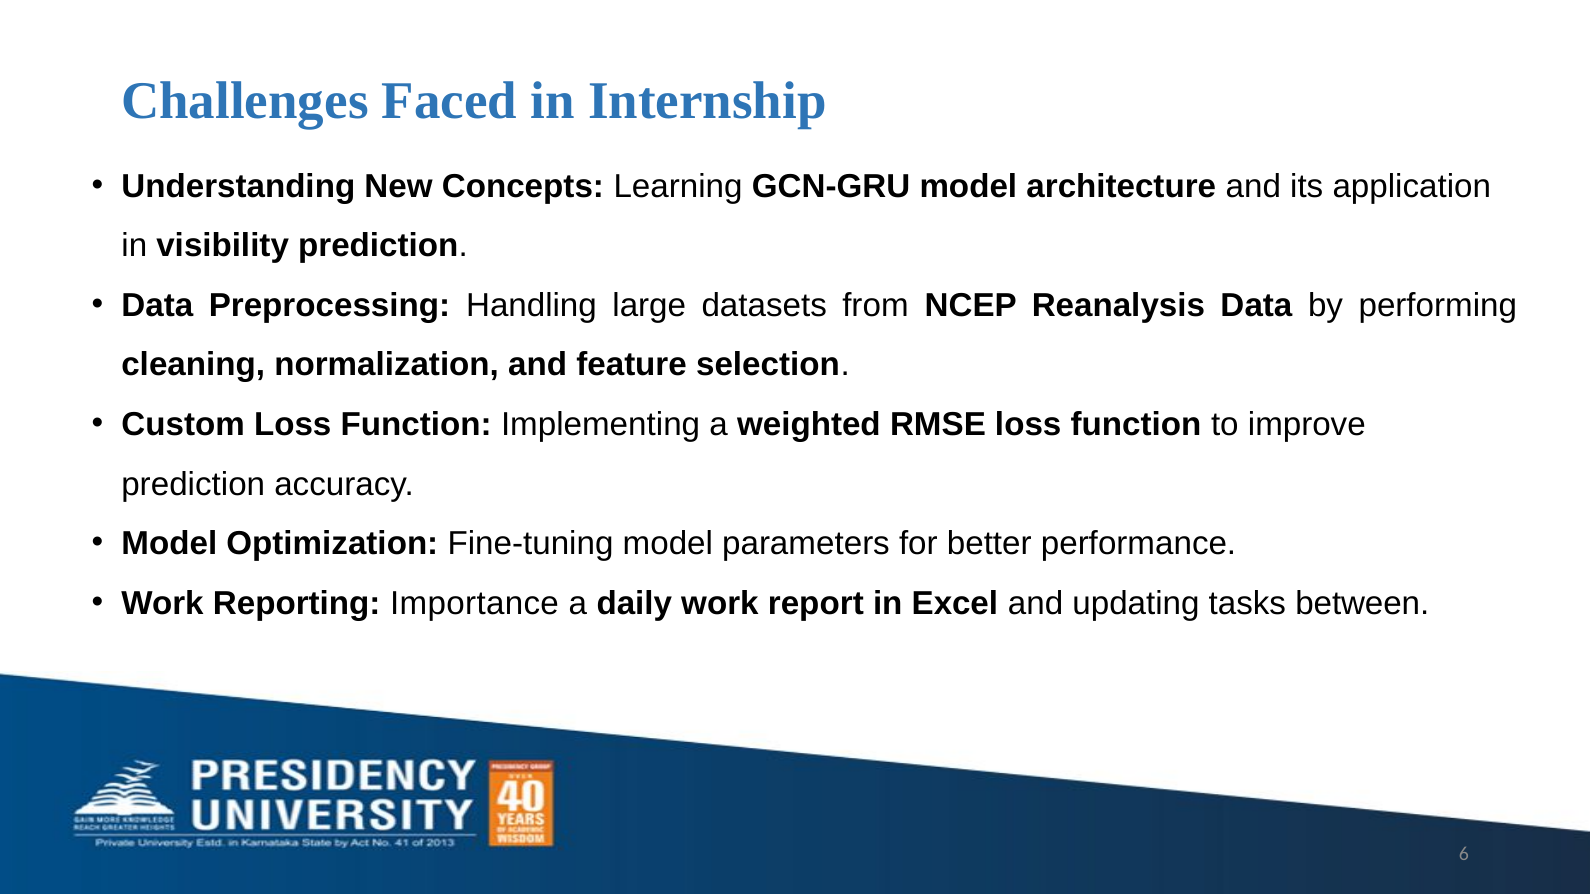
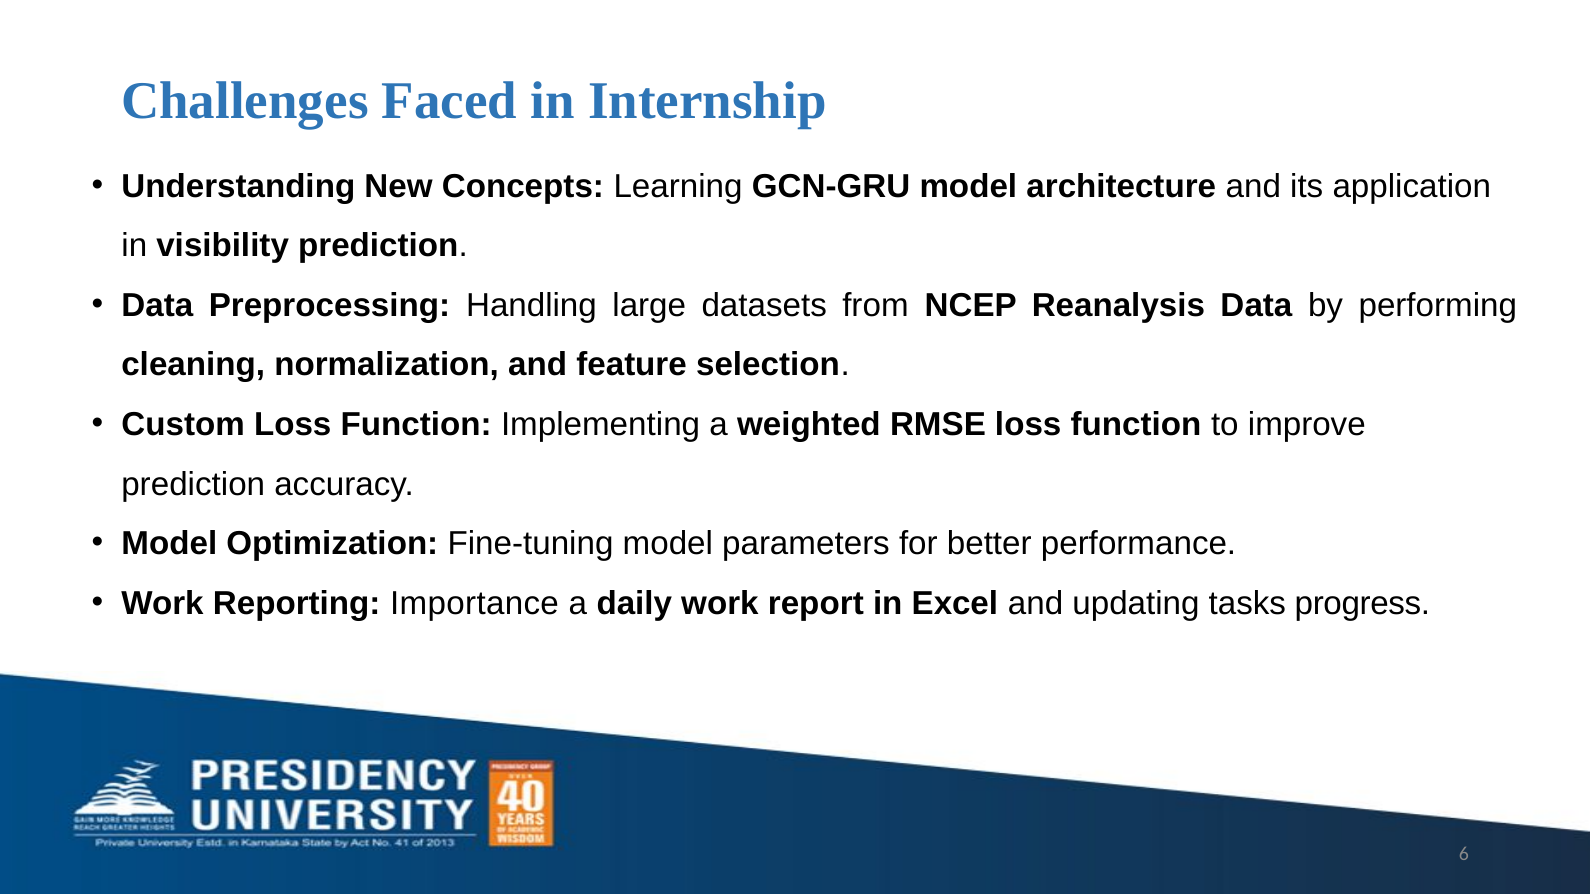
between: between -> progress (1362, 604)
